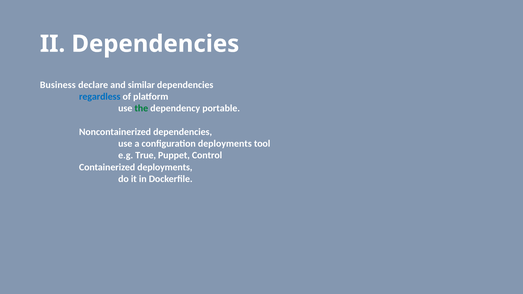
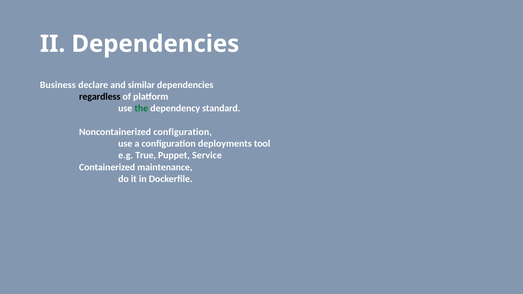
regardless colour: blue -> black (100, 97)
portable: portable -> standard (221, 108)
Noncontainerized dependencies: dependencies -> configuration (183, 132)
Control: Control -> Service (207, 155)
Containerized deployments: deployments -> maintenance (165, 167)
